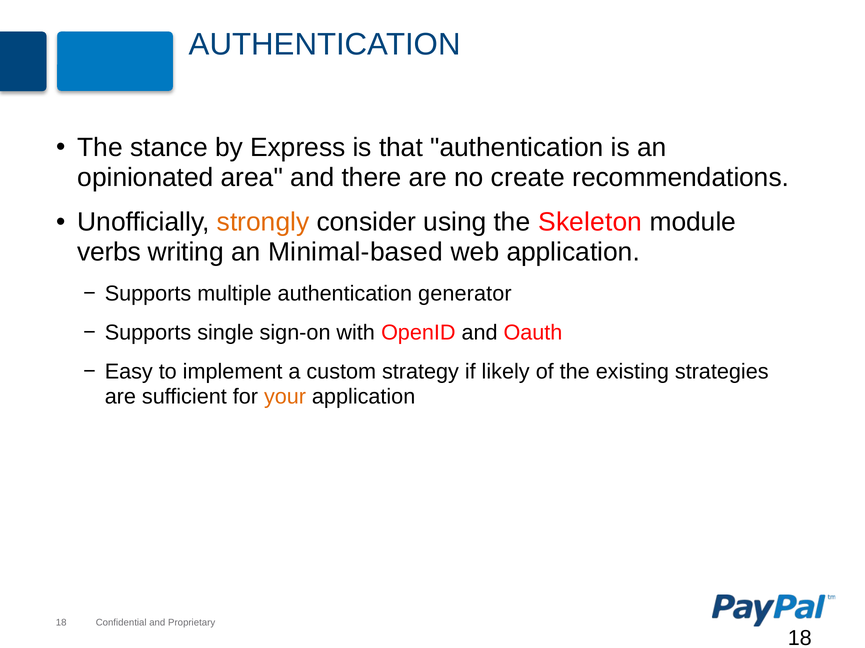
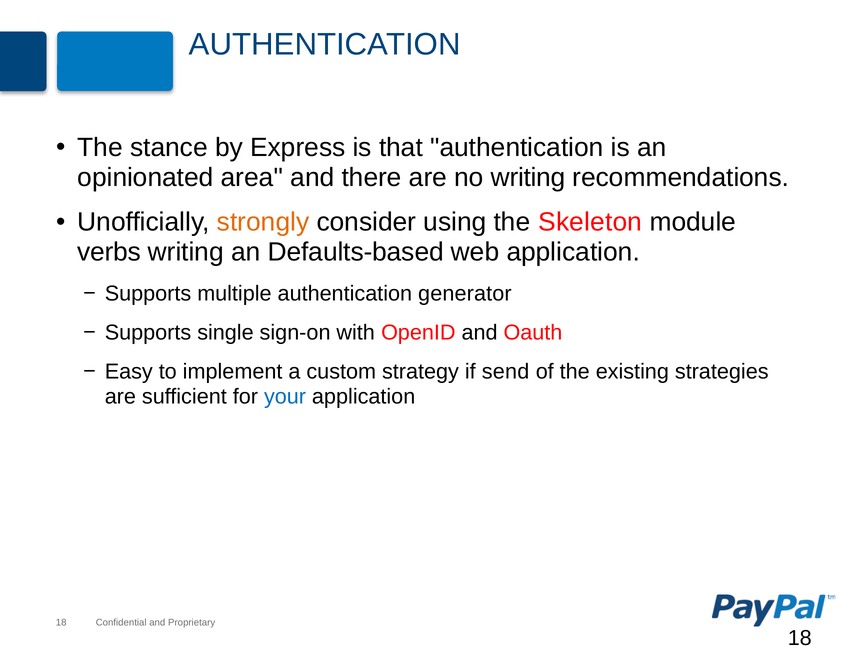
no create: create -> writing (528, 178)
Minimal-based: Minimal-based -> Defaults-based (356, 252)
likely: likely -> send (506, 372)
your colour: orange -> blue (285, 397)
